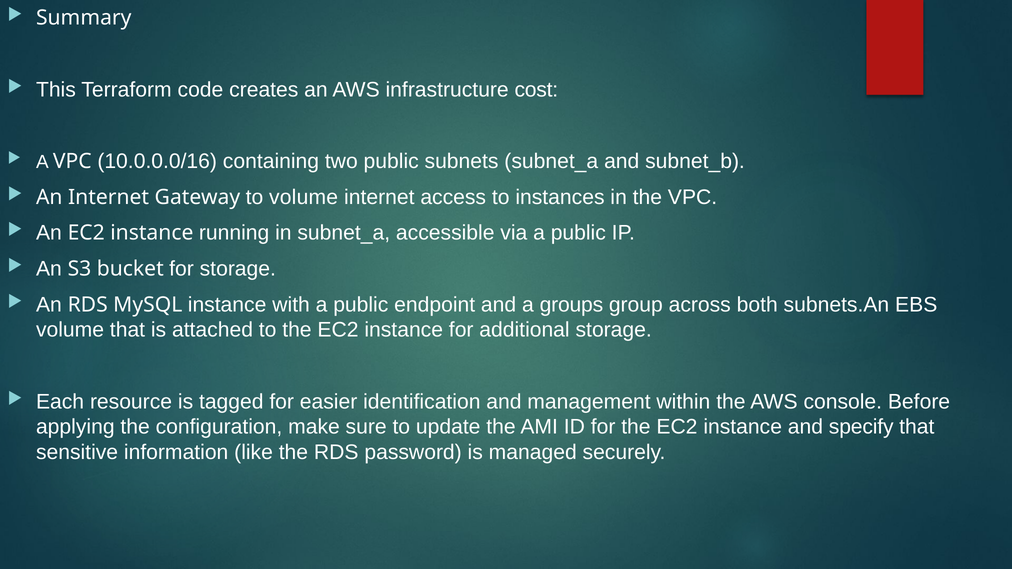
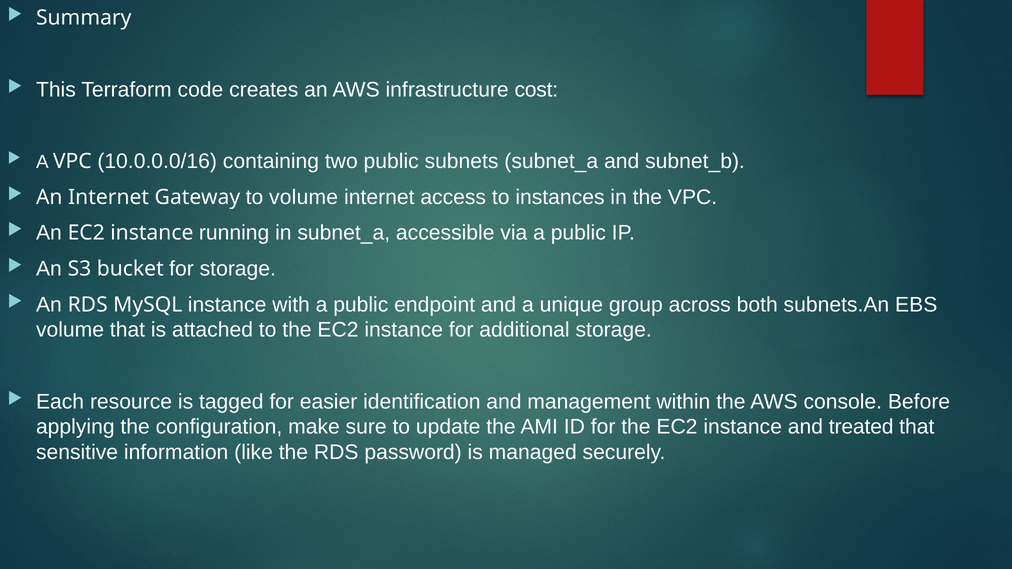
groups: groups -> unique (571, 305)
specify: specify -> treated (861, 427)
